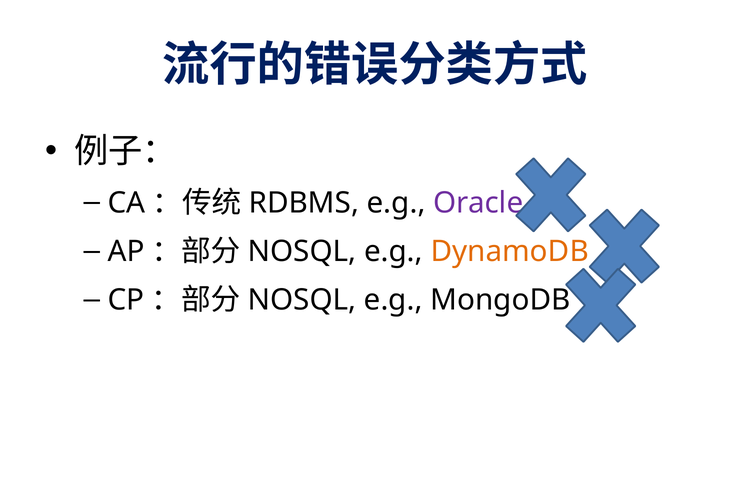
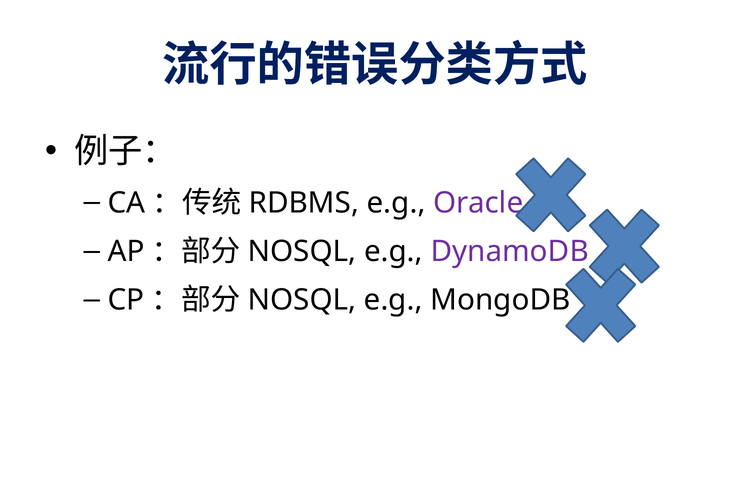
DynamoDB colour: orange -> purple (510, 251)
